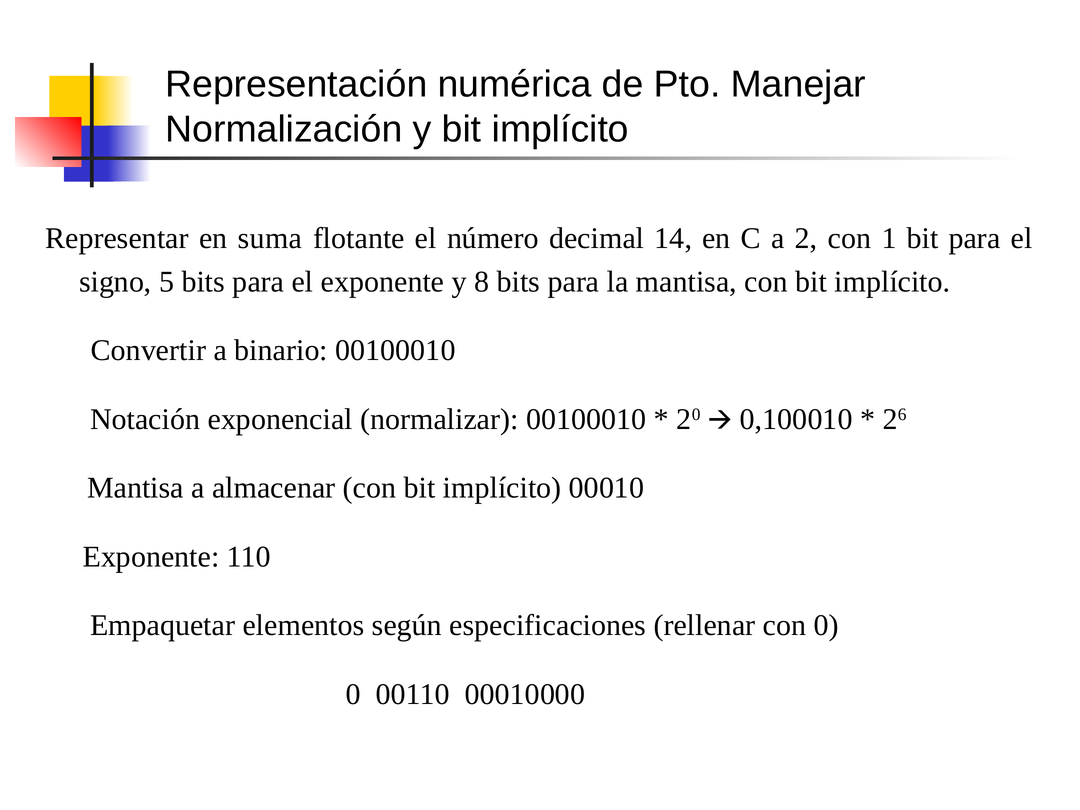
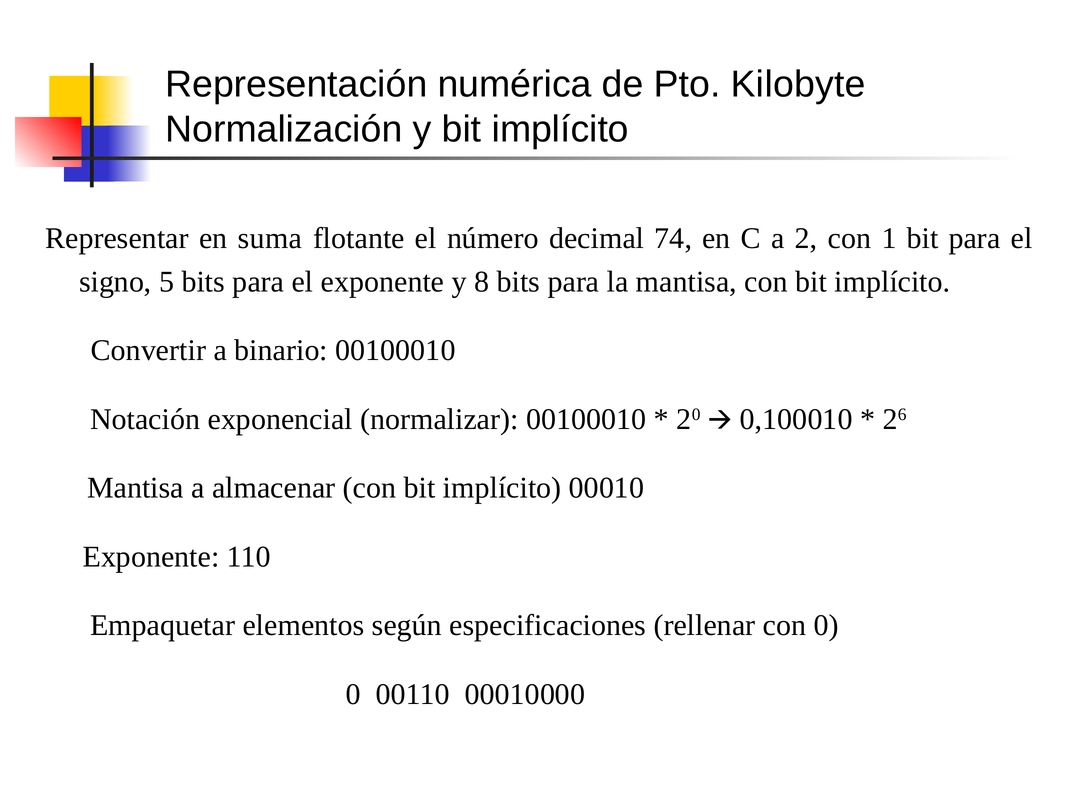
Manejar: Manejar -> Kilobyte (798, 84)
14: 14 -> 74 (673, 238)
